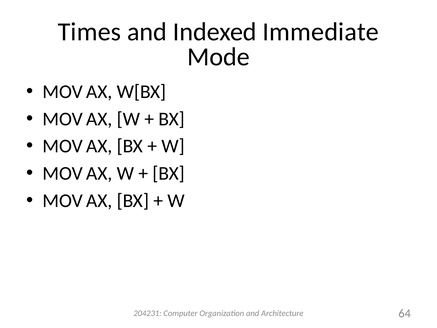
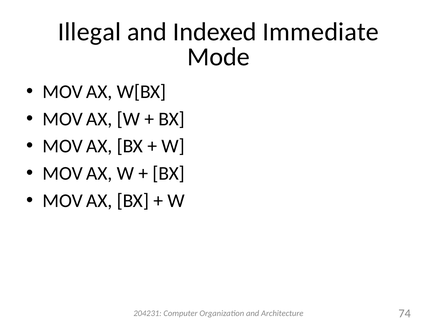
Times: Times -> Illegal (89, 32)
64: 64 -> 74 (405, 313)
